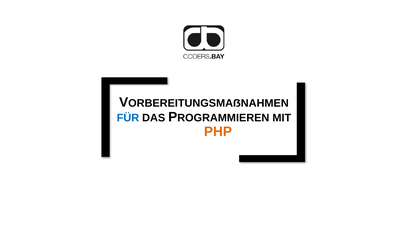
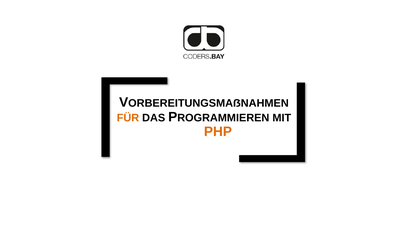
FÜR colour: blue -> orange (128, 118)
